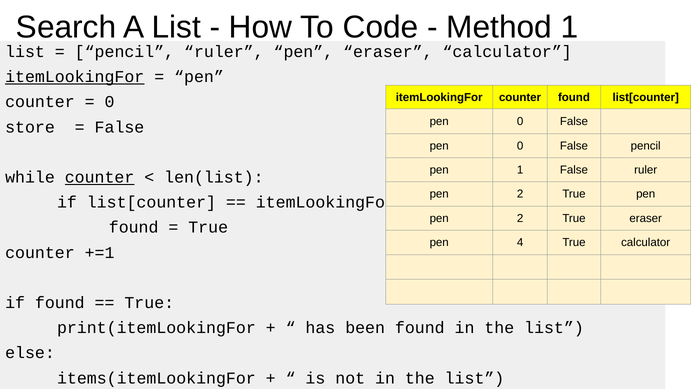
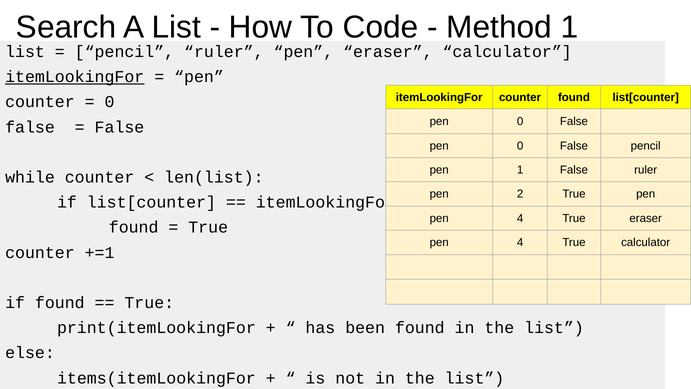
store: store -> false (30, 127)
counter underline: present -> none (100, 177)
2: 2 -> 4 (520, 218)
